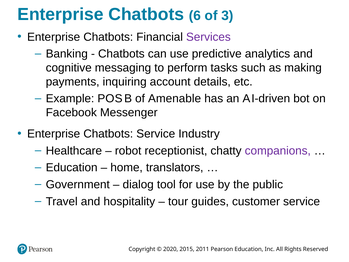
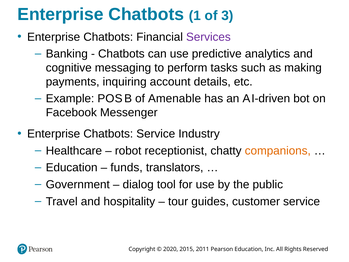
6: 6 -> 1 (195, 16)
companions colour: purple -> orange (278, 151)
home: home -> funds (126, 167)
